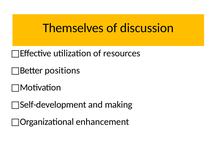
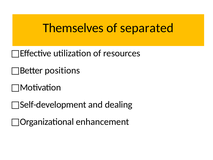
discussion: discussion -> separated (147, 28)
making: making -> dealing (119, 104)
